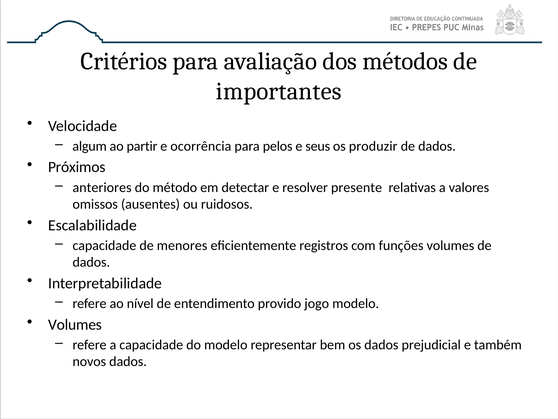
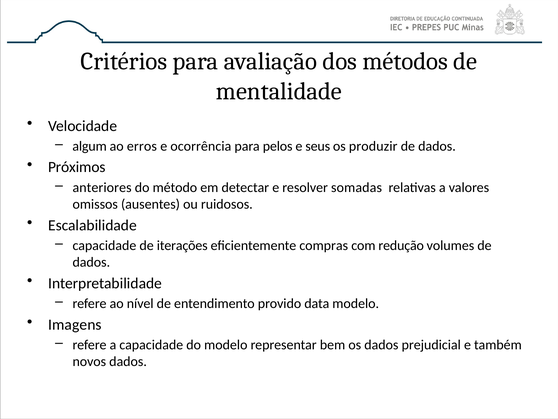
importantes: importantes -> mentalidade (279, 91)
partir: partir -> erros (142, 146)
presente: presente -> somadas (357, 187)
menores: menores -> iterações (182, 245)
registros: registros -> compras (324, 245)
funções: funções -> redução (401, 245)
jogo: jogo -> data (317, 303)
Volumes: Volumes -> Imagens (75, 324)
